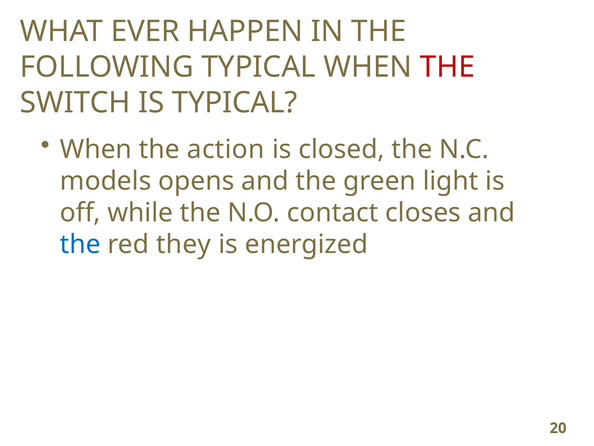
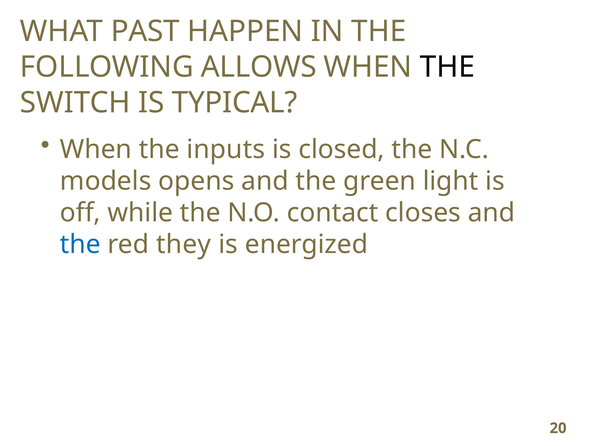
EVER: EVER -> PAST (145, 31)
FOLLOWING TYPICAL: TYPICAL -> ALLOWS (259, 67)
THE colour: red -> black (447, 67)
action: action -> inputs (226, 149)
